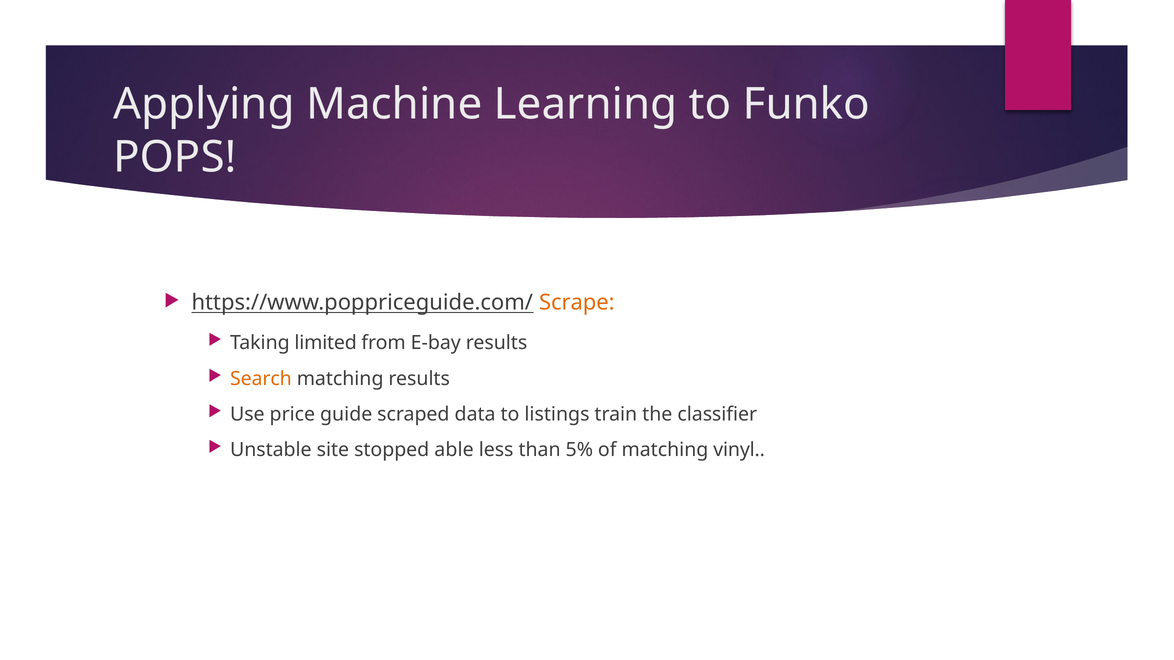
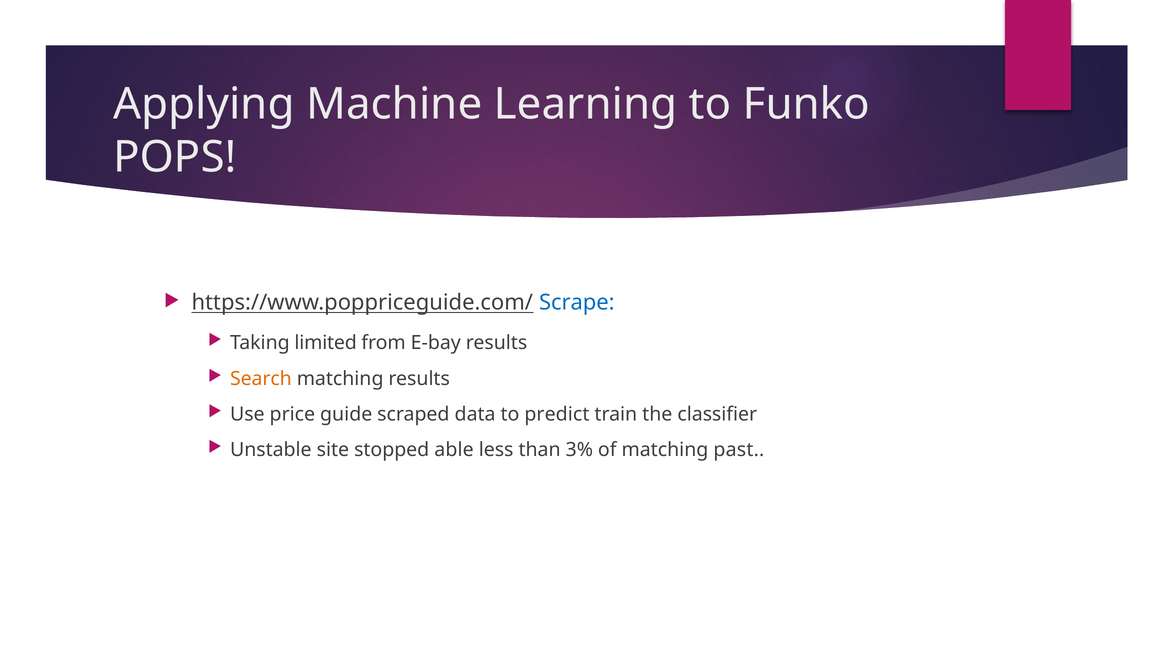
Scrape colour: orange -> blue (577, 303)
listings: listings -> predict (557, 415)
5%: 5% -> 3% (579, 450)
vinyl: vinyl -> past (739, 450)
